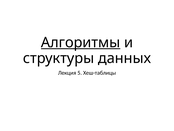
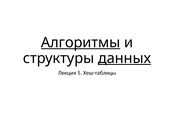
данных underline: none -> present (124, 58)
